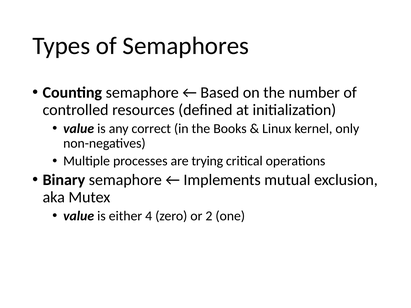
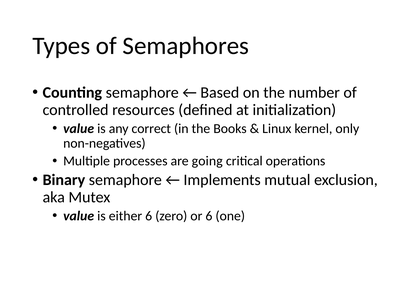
trying: trying -> going (207, 161)
either 4: 4 -> 6 (149, 216)
or 2: 2 -> 6 (209, 216)
